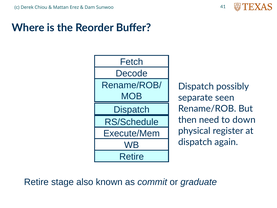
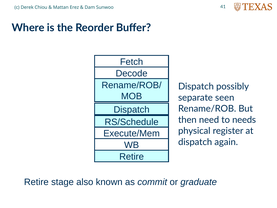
down: down -> needs (244, 120)
